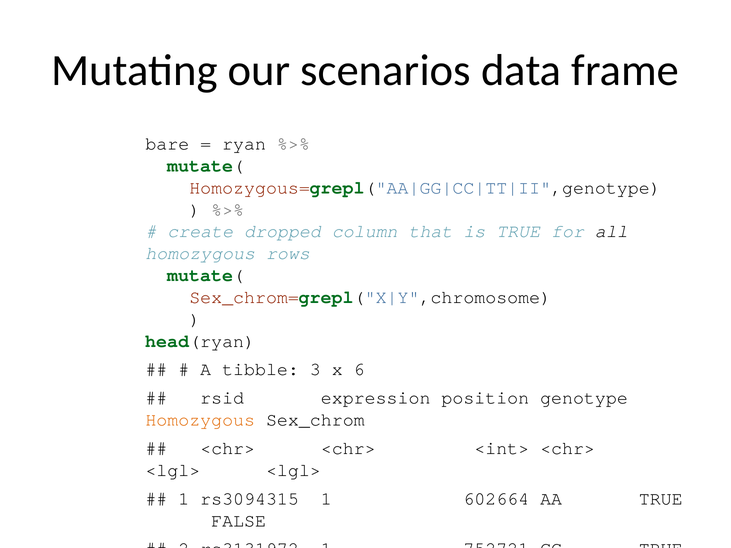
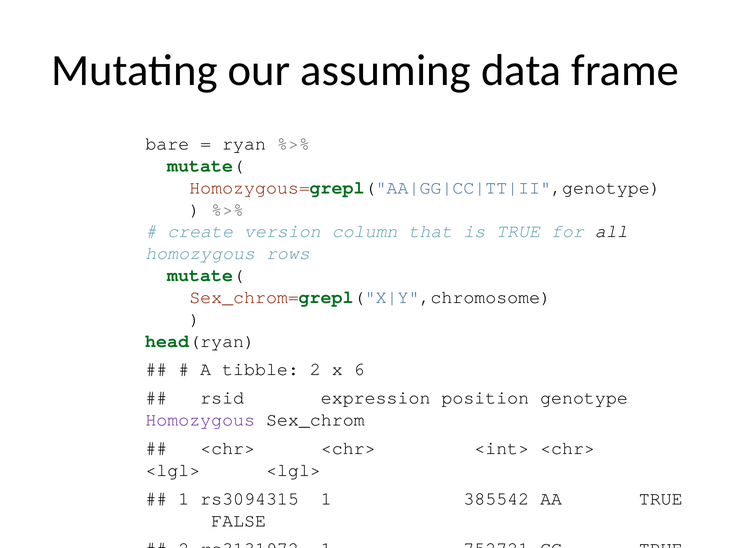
scenarios: scenarios -> assuming (386, 71)
dropped: dropped -> version (282, 232)
tibble 3: 3 -> 2 (315, 370)
Homozygous colour: orange -> purple (200, 420)
602664: 602664 -> 385542 (496, 499)
